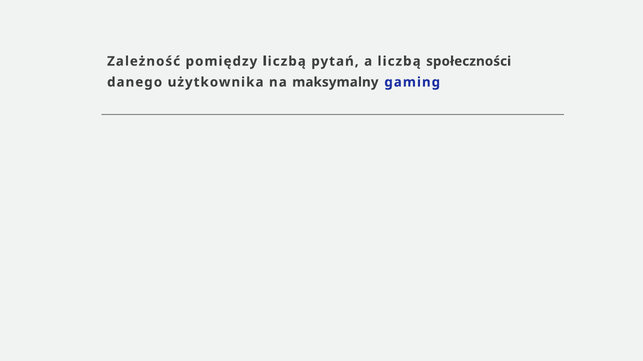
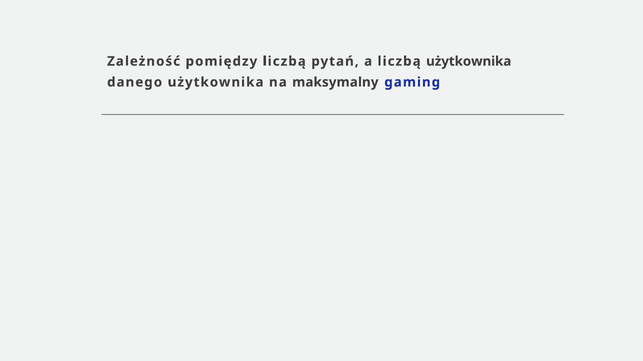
liczbą społeczności: społeczności -> użytkownika (469, 61)
